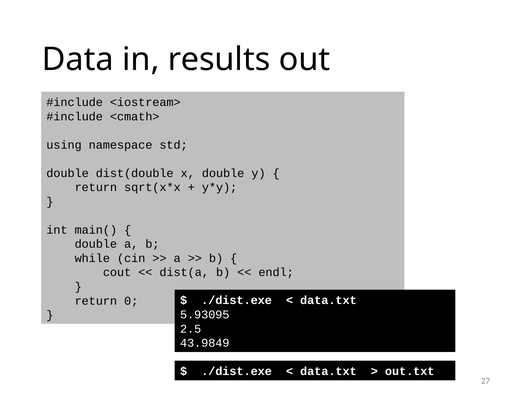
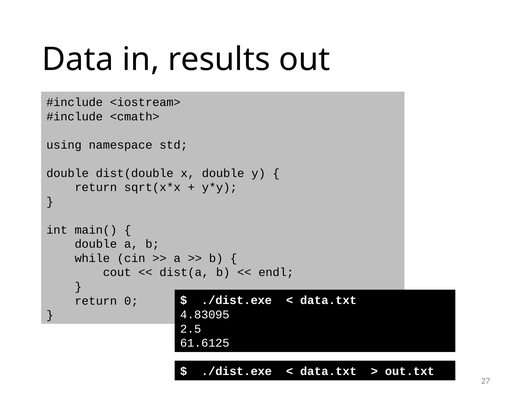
5.93095: 5.93095 -> 4.83095 (205, 315)
43.9849: 43.9849 -> 61.6125 (205, 343)
